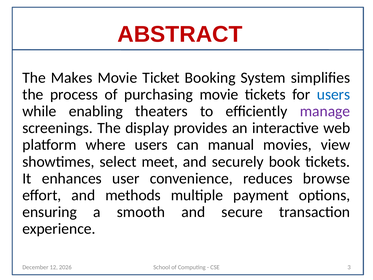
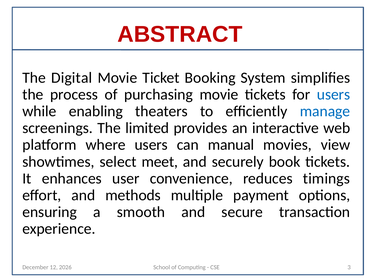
Makes: Makes -> Digital (72, 78)
manage colour: purple -> blue (325, 111)
display: display -> limited (147, 128)
browse: browse -> timings (326, 178)
